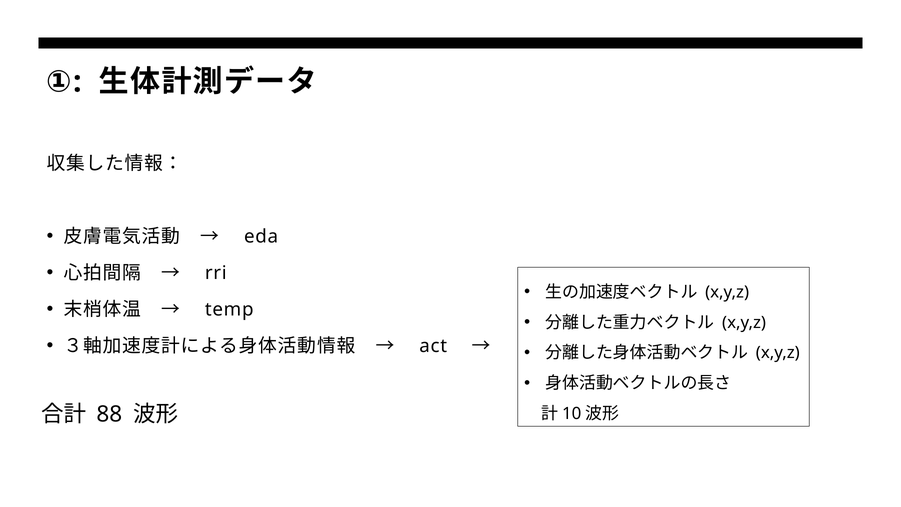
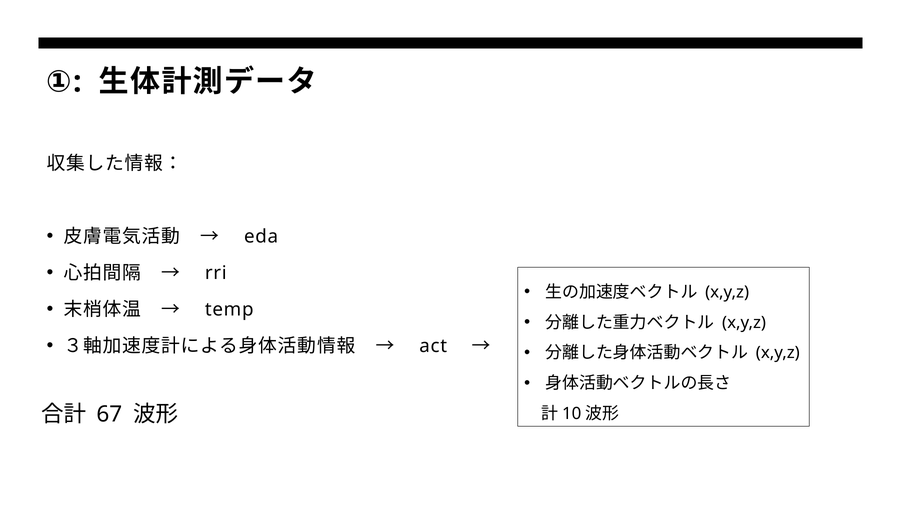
88: 88 -> 67 (109, 414)
